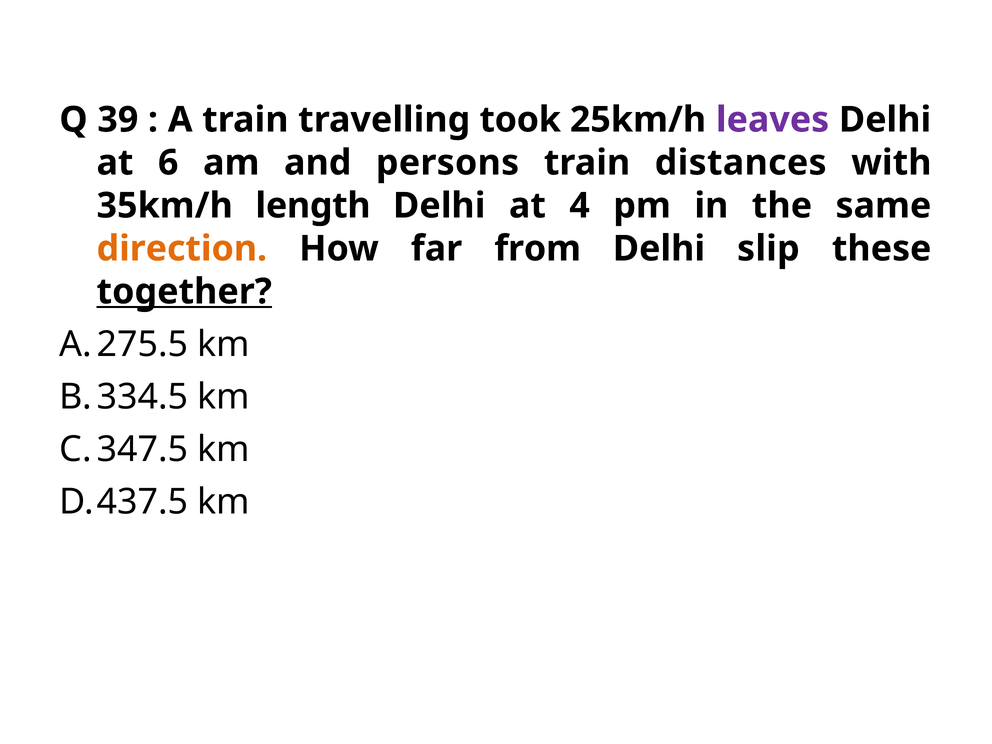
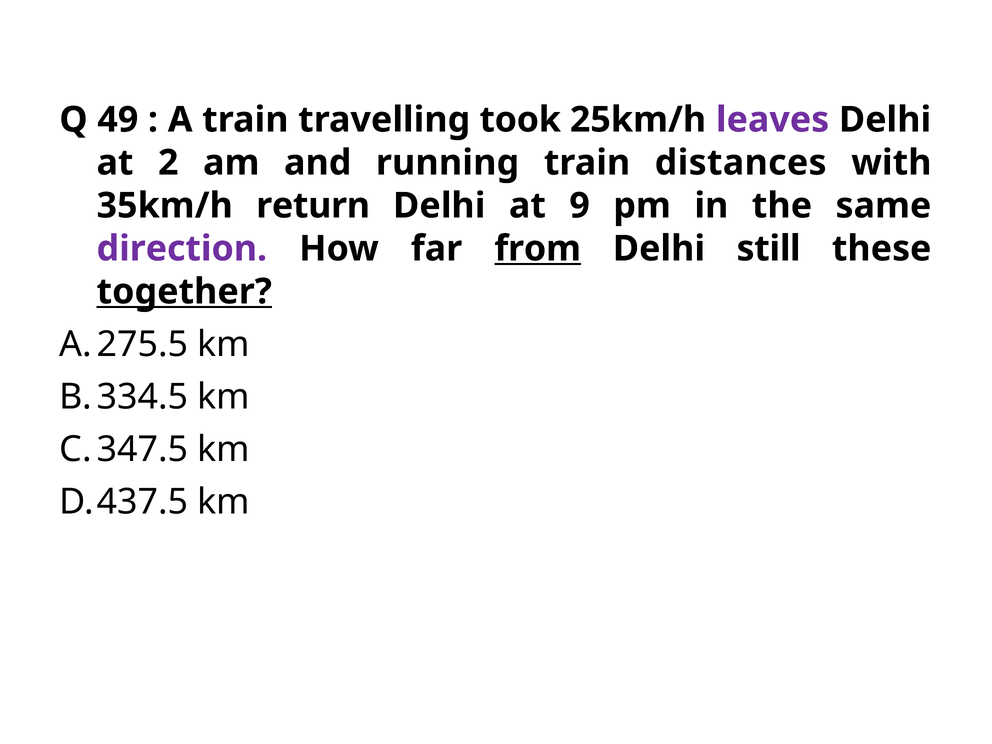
39: 39 -> 49 (118, 120)
6: 6 -> 2 (168, 163)
persons: persons -> running (448, 163)
length: length -> return (313, 206)
4: 4 -> 9 (580, 206)
direction colour: orange -> purple (182, 249)
from underline: none -> present (538, 249)
slip: slip -> still (769, 249)
